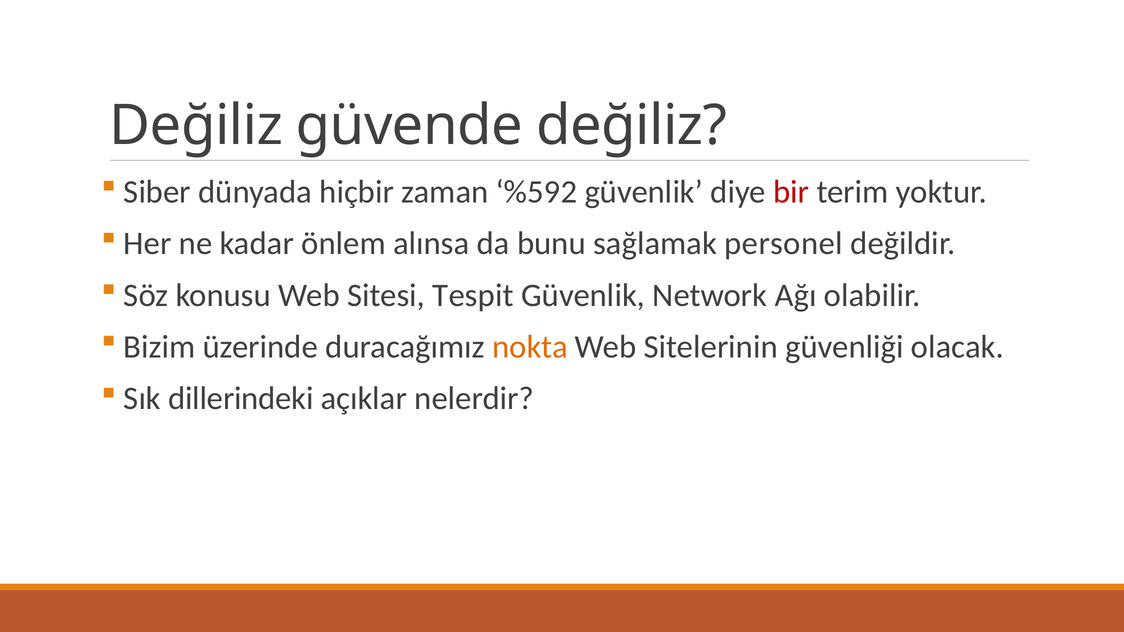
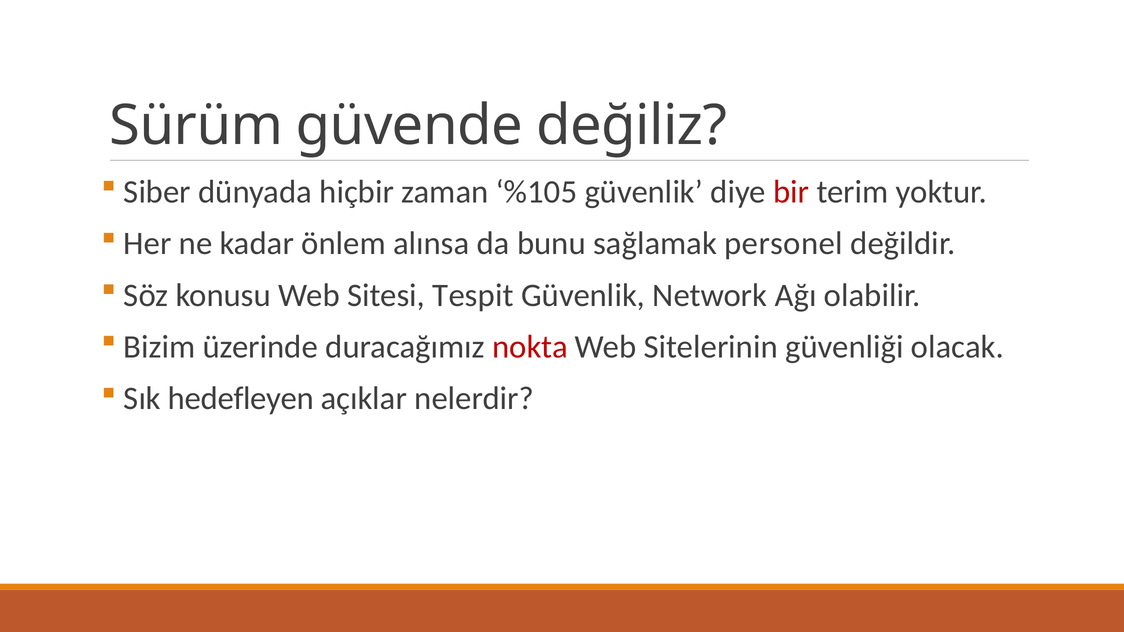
Değiliz: Değiliz -> Sürüm (196, 126)
%592: %592 -> %105 (536, 192)
nokta colour: orange -> red (530, 347)
dillerindeki: dillerindeki -> hedefleyen (241, 399)
